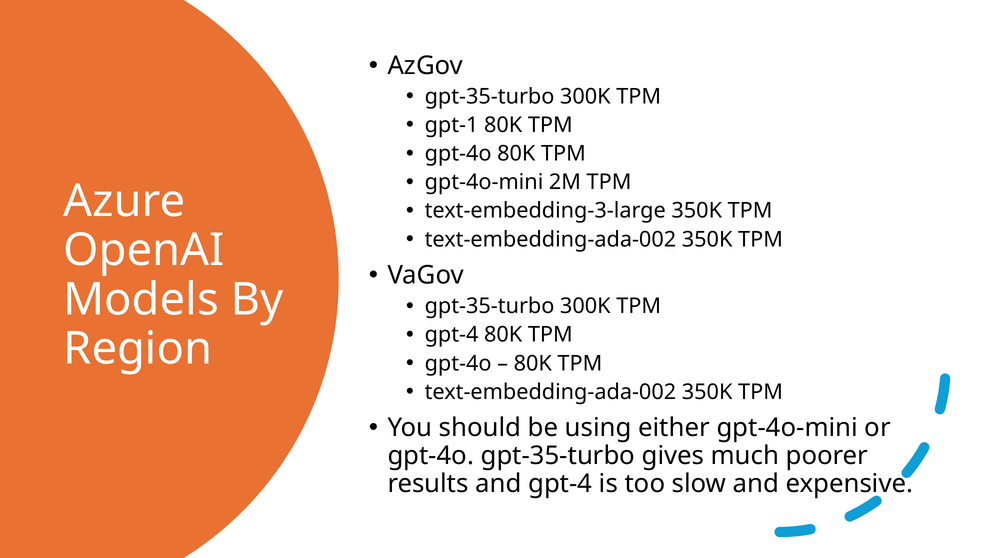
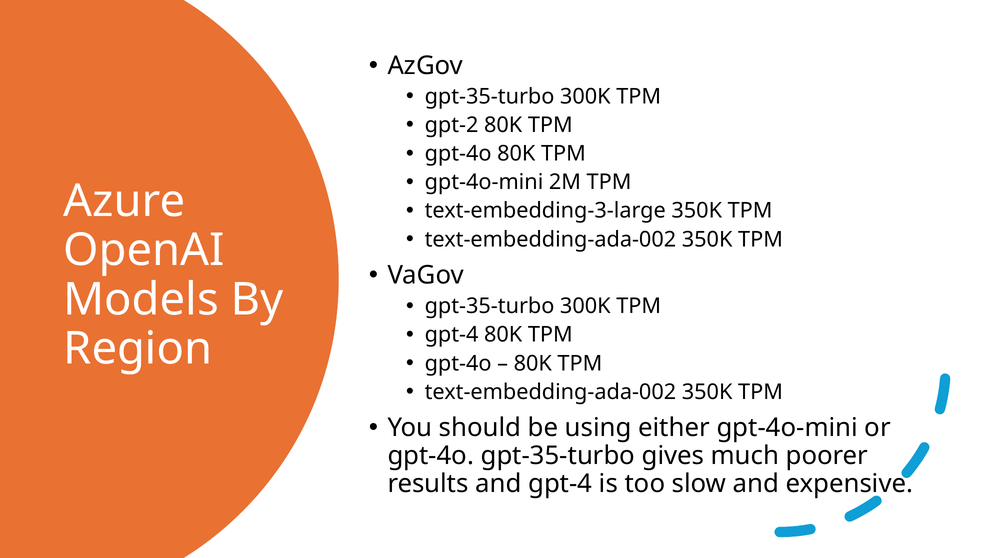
gpt-1: gpt-1 -> gpt-2 (452, 125)
